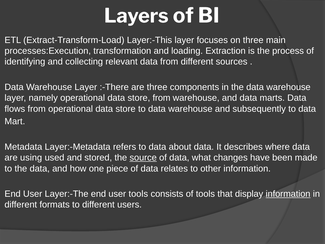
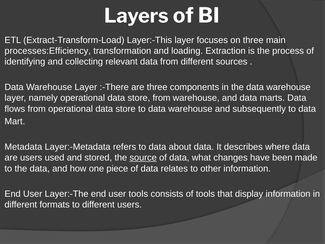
processes:Execution: processes:Execution -> processes:Efficiency (48, 51)
are using: using -> users (31, 158)
information underline: present -> none (288, 194)
